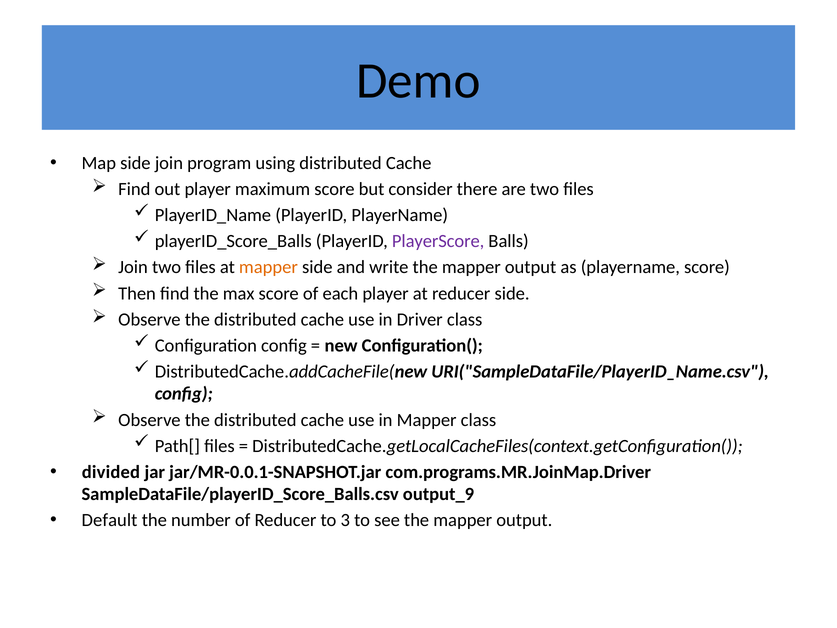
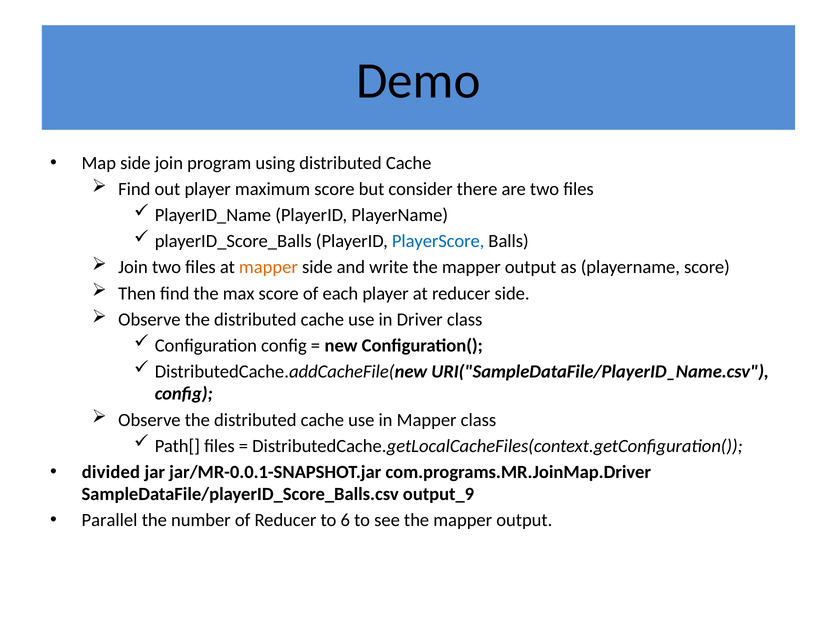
PlayerScore colour: purple -> blue (438, 241)
Default: Default -> Parallel (110, 520)
3: 3 -> 6 (345, 520)
